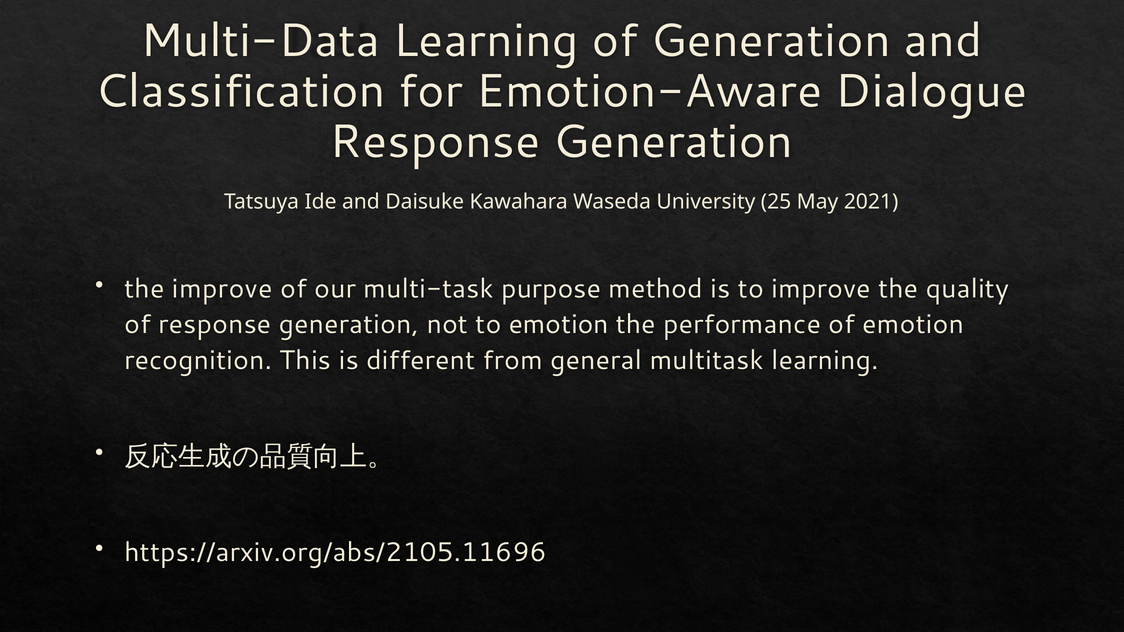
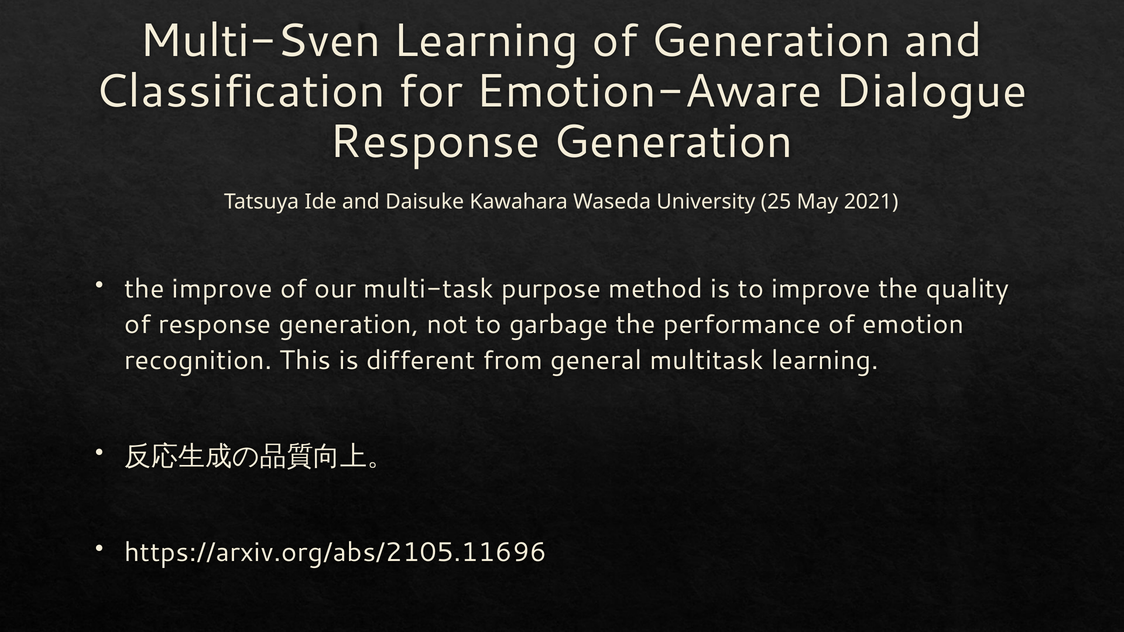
Multi-Data: Multi-Data -> Multi-Sven (260, 41)
to emotion: emotion -> garbage (559, 325)
